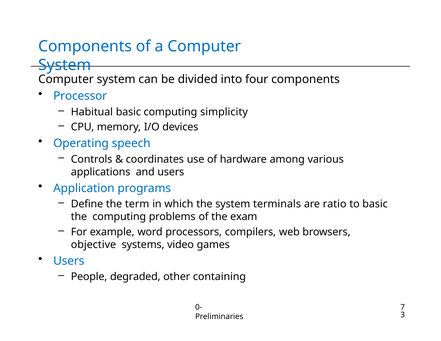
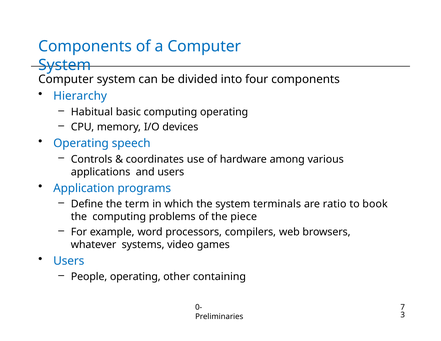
Processor: Processor -> Hierarchy (80, 96)
computing simplicity: simplicity -> operating (224, 112)
to basic: basic -> book (375, 204)
exam: exam -> piece (244, 217)
objective: objective -> whatever (94, 244)
People degraded: degraded -> operating (135, 277)
